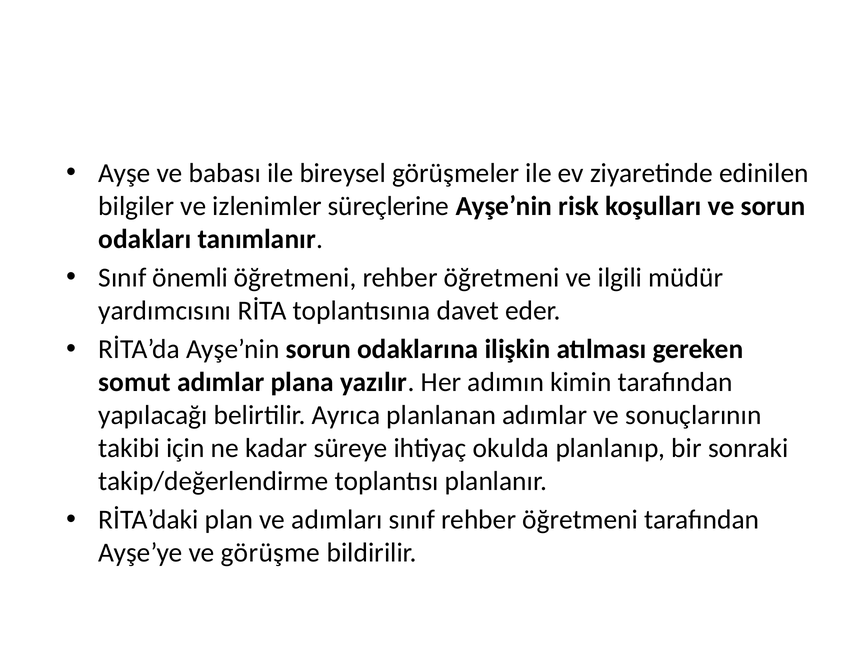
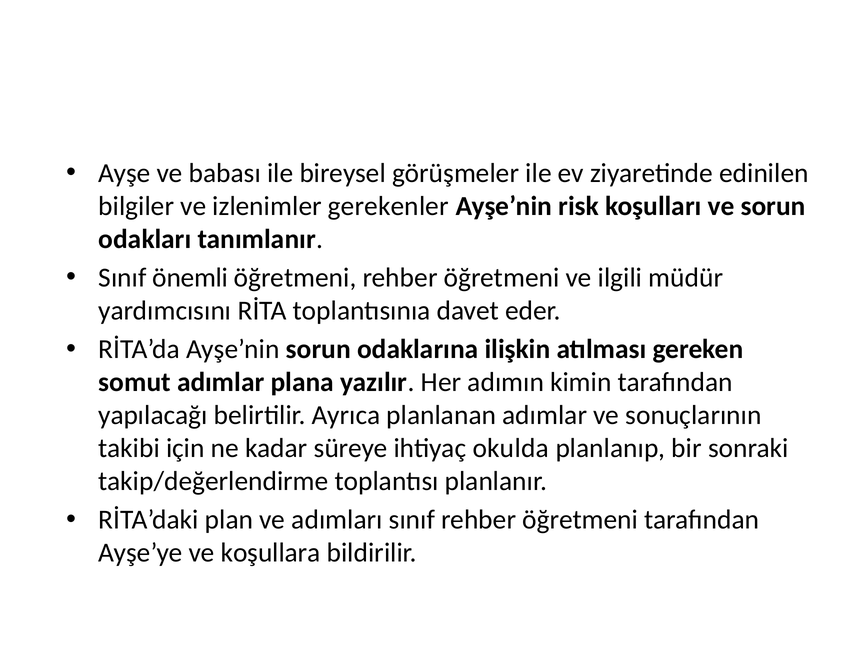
süreçlerine: süreçlerine -> gerekenler (388, 206)
görüşme: görüşme -> koşullara (271, 553)
